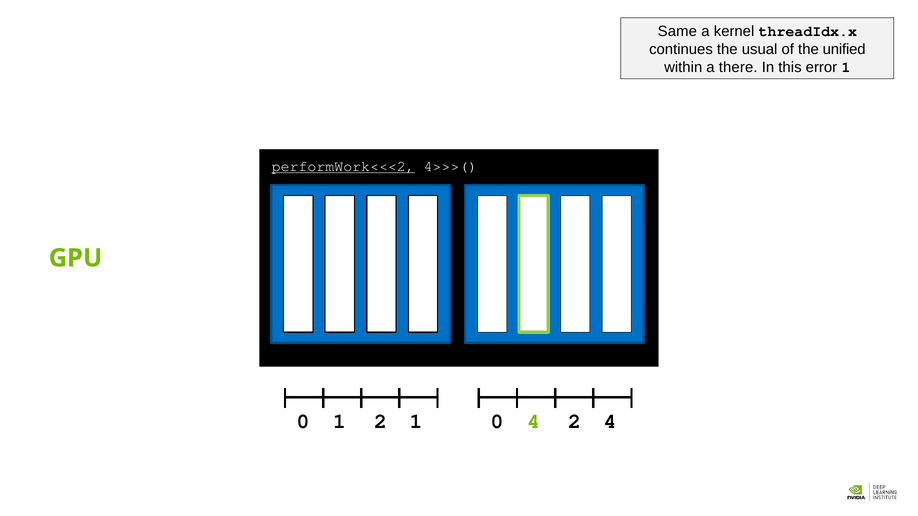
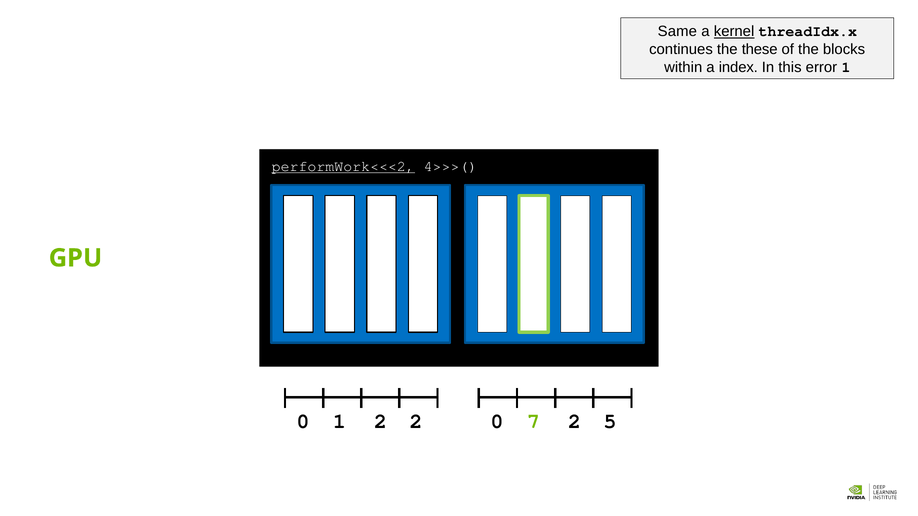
kernel underline: none -> present (734, 31)
usual: usual -> these (760, 49)
unified: unified -> blocks (844, 49)
there: there -> index (738, 67)
2 1: 1 -> 2 (416, 421)
0 4: 4 -> 7 (534, 421)
2 4: 4 -> 5 (610, 421)
